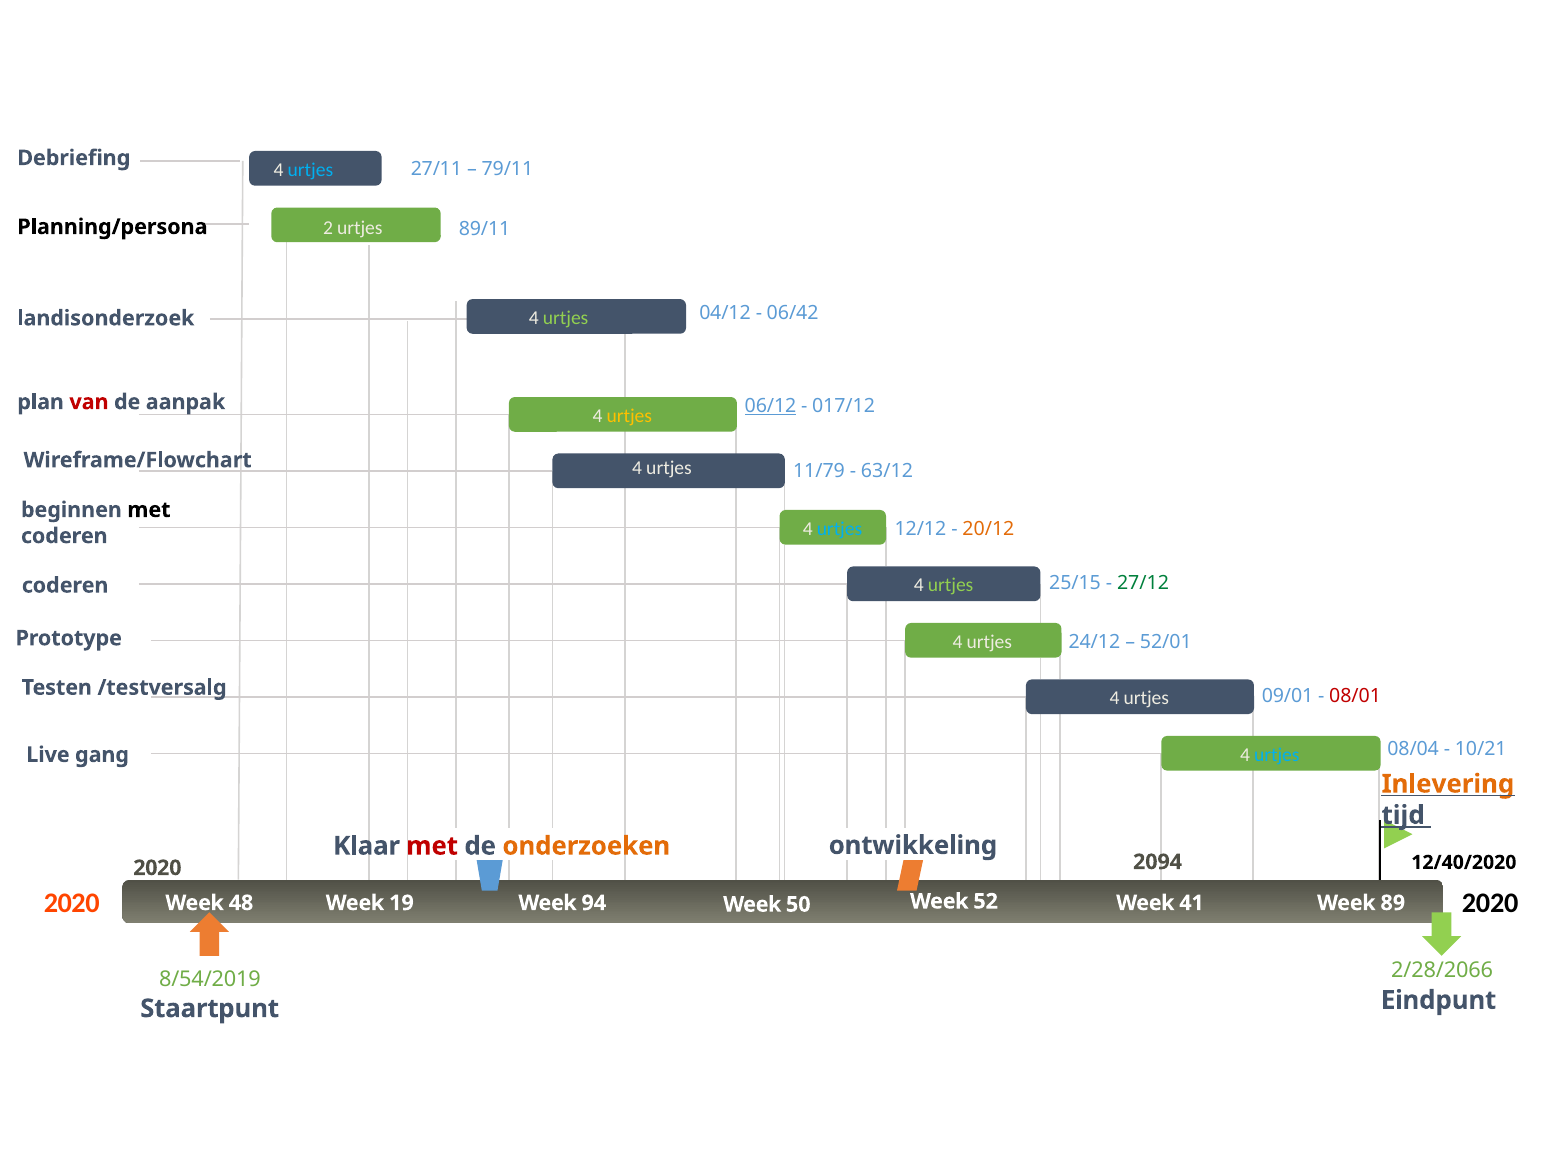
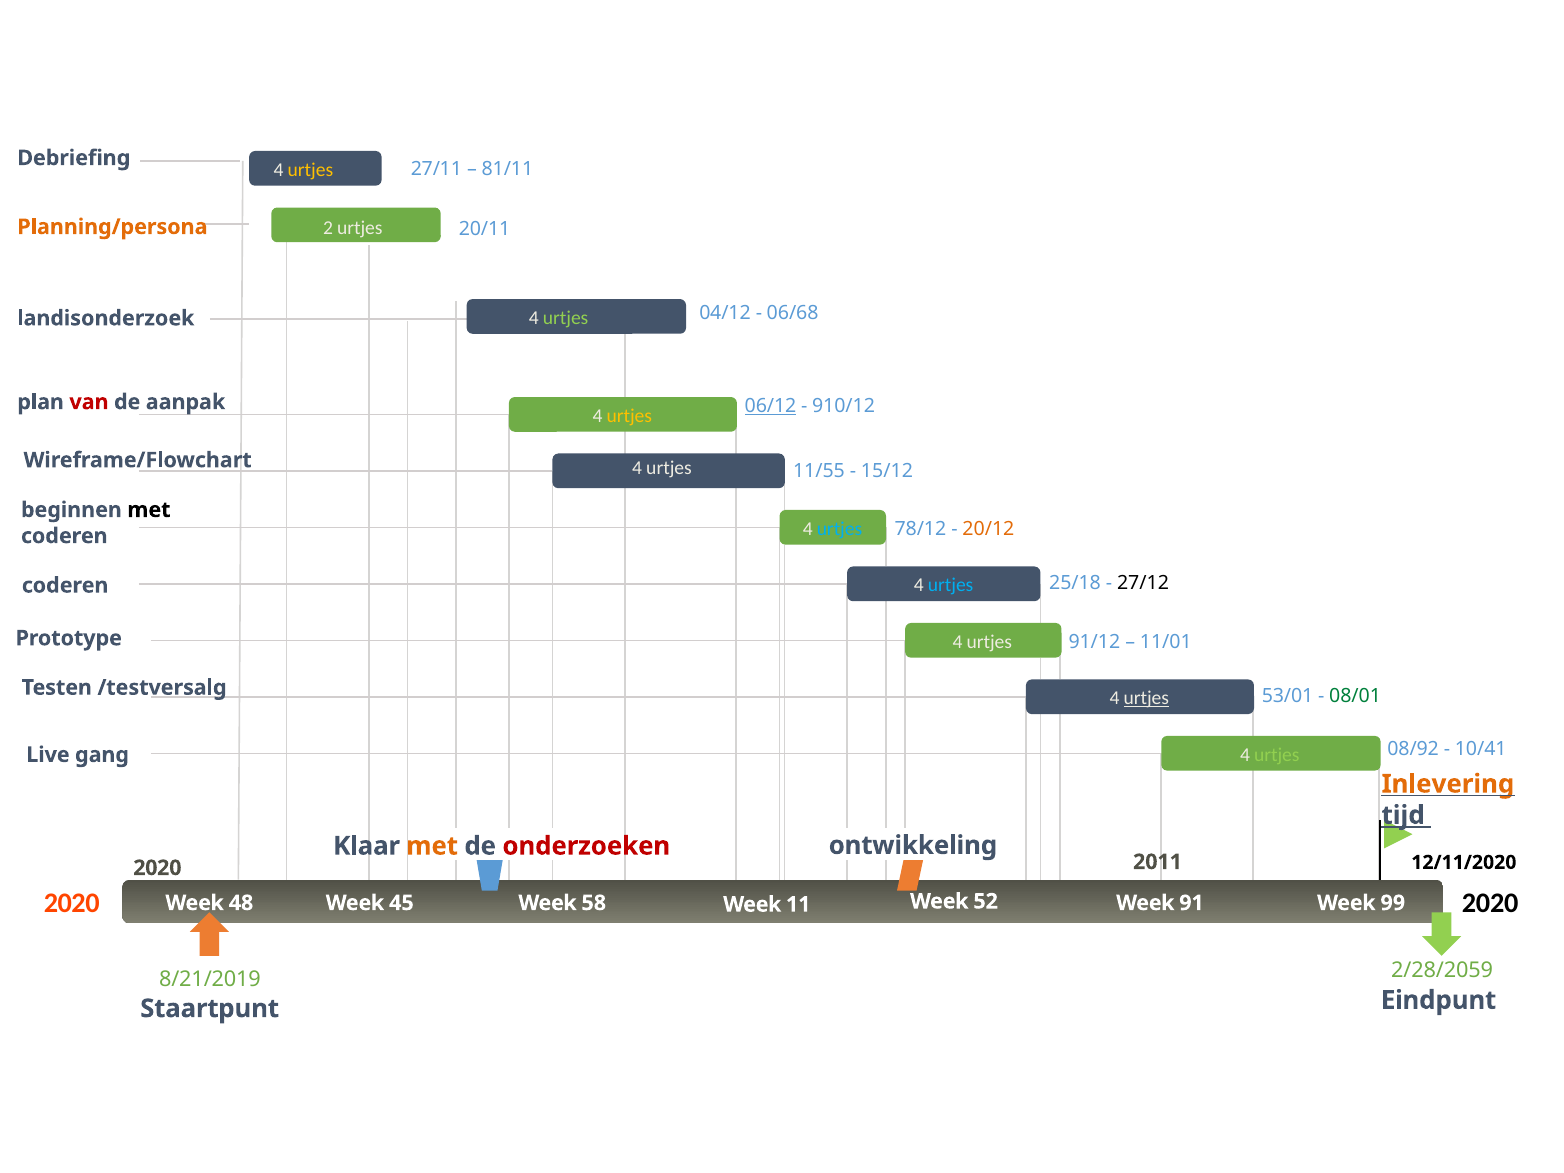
urtjes colour: light blue -> yellow (310, 170)
79/11: 79/11 -> 81/11 (507, 169)
Planning/persona colour: black -> orange (112, 227)
89/11: 89/11 -> 20/11 (485, 229)
06/42: 06/42 -> 06/68 (793, 313)
017/12: 017/12 -> 910/12 (844, 406)
11/79: 11/79 -> 11/55 (819, 471)
63/12: 63/12 -> 15/12 (887, 471)
12/12: 12/12 -> 78/12 (920, 529)
urtjes colour: light green -> light blue (951, 585)
25/15: 25/15 -> 25/18 (1075, 583)
27/12 colour: green -> black (1143, 583)
24/12: 24/12 -> 91/12 (1094, 642)
52/01: 52/01 -> 11/01 (1166, 642)
urtjes underline: none -> present (1146, 698)
09/01: 09/01 -> 53/01 (1288, 696)
08/01 colour: red -> green (1355, 696)
08/04: 08/04 -> 08/92 (1413, 749)
10/21: 10/21 -> 10/41 (1481, 749)
urtjes colour: light blue -> light green (1277, 755)
met colour: red -> orange (432, 846)
onderzoeken colour: orange -> red (586, 846)
12/40/2020: 12/40/2020 -> 12/11/2020 (1464, 862)
2094: 2094 -> 2011 (1158, 862)
19: 19 -> 45 (401, 903)
94: 94 -> 58 (594, 903)
50: 50 -> 11 (798, 905)
41: 41 -> 91 (1192, 903)
89: 89 -> 99 (1393, 903)
2/28/2066: 2/28/2066 -> 2/28/2059 (1442, 971)
8/54/2019: 8/54/2019 -> 8/21/2019 (210, 979)
